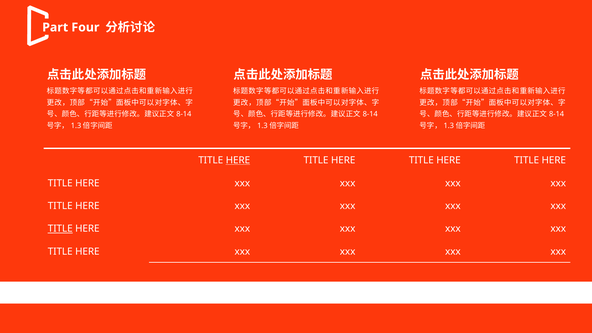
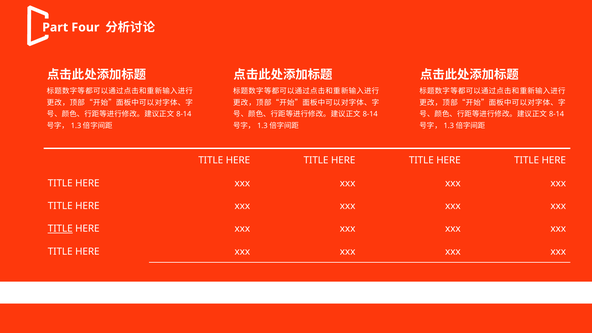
HERE underline: present -> none (238, 160)
